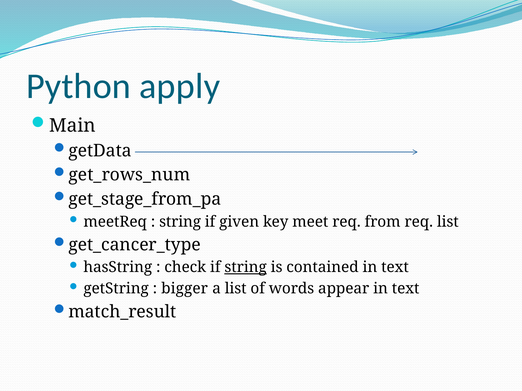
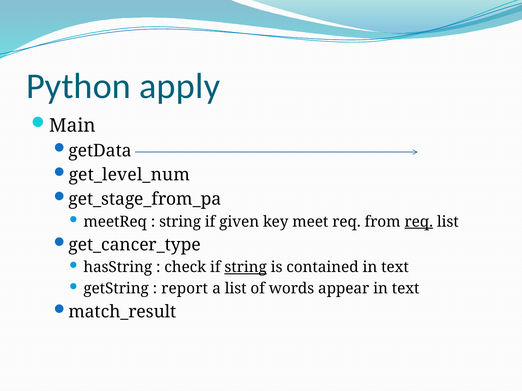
get_rows_num: get_rows_num -> get_level_num (129, 175)
req underline: none -> present (419, 222)
bigger: bigger -> report (185, 289)
